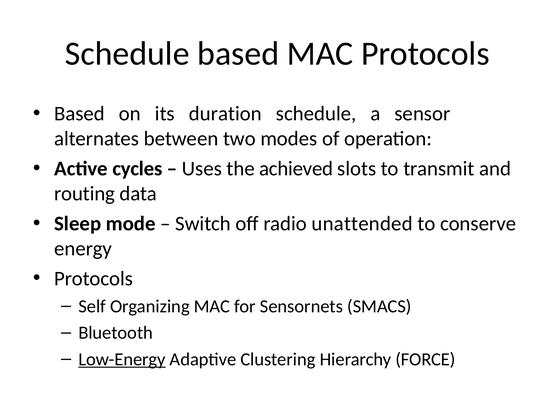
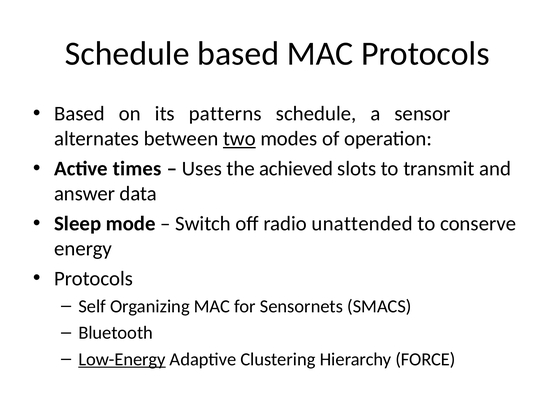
duration: duration -> patterns (225, 114)
two underline: none -> present (239, 139)
cycles: cycles -> times (137, 169)
routing: routing -> answer (85, 194)
